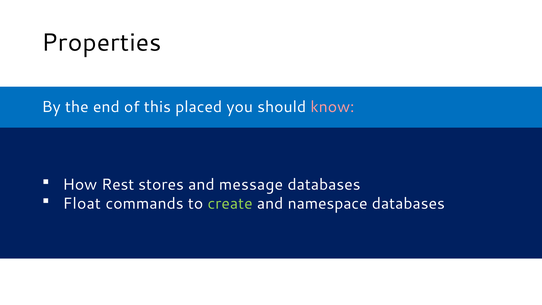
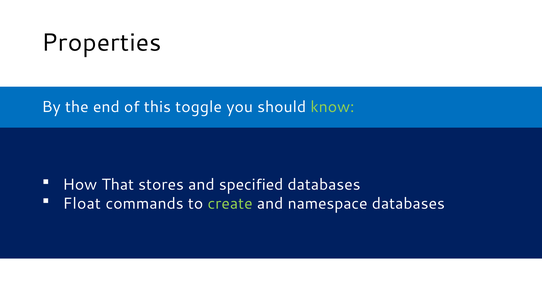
placed: placed -> toggle (199, 107)
know colour: pink -> light green (332, 107)
Rest: Rest -> That (118, 185)
message: message -> specified (251, 185)
